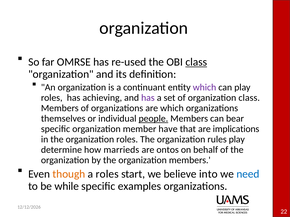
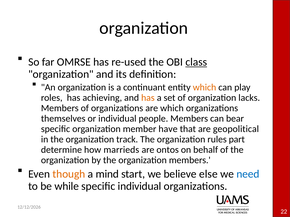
which colour: purple -> orange (205, 87)
has colour: purple -> orange (148, 98)
organization class: class -> lacks (249, 98)
people underline: present -> none (153, 119)
implications: implications -> geopolitical (236, 129)
organization roles: roles -> track (127, 140)
rules play: play -> part (237, 140)
a roles: roles -> mind (107, 174)
into: into -> else (208, 174)
specific examples: examples -> individual (140, 187)
